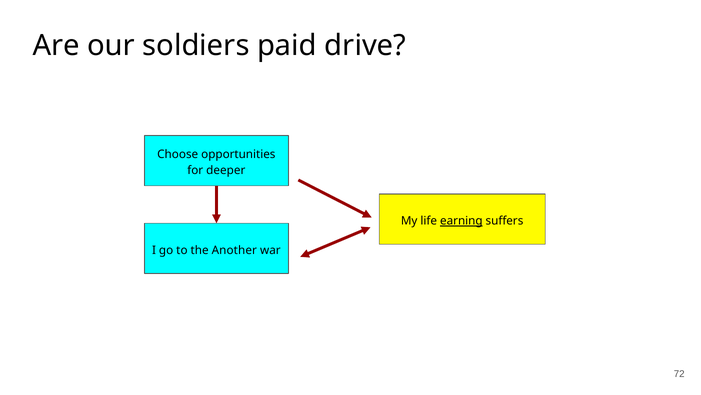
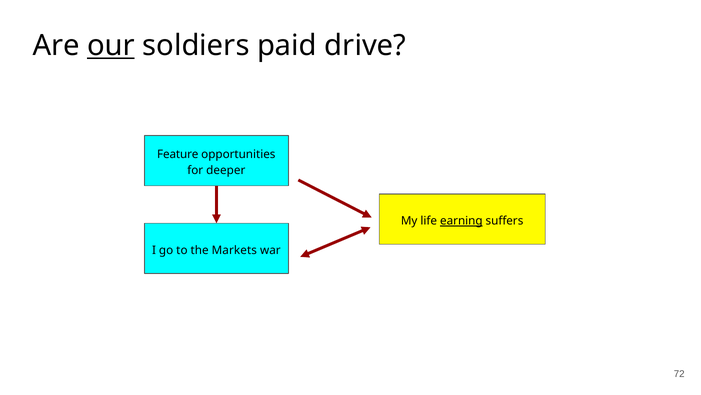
our underline: none -> present (111, 46)
Choose: Choose -> Feature (178, 154)
Another: Another -> Markets (234, 250)
